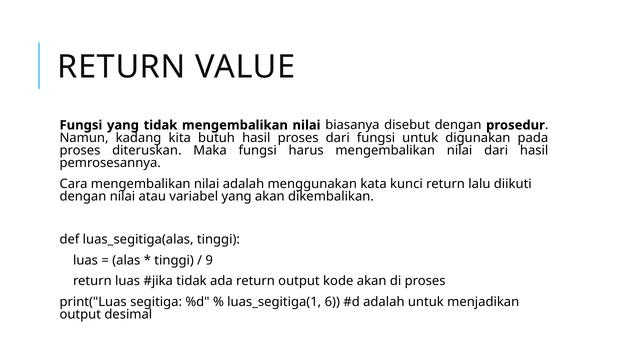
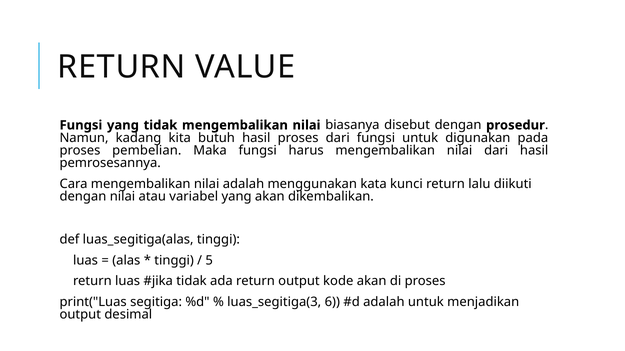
diteruskan: diteruskan -> pembelian (147, 151)
9: 9 -> 5 (209, 261)
luas_segitiga(1: luas_segitiga(1 -> luas_segitiga(3 (274, 302)
